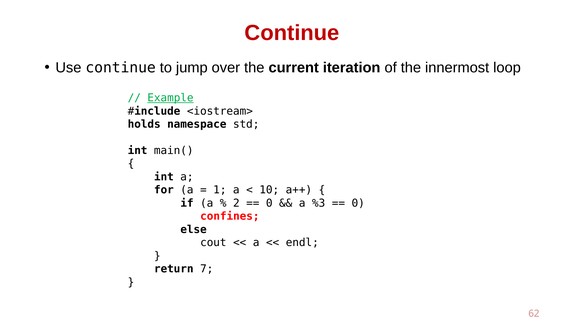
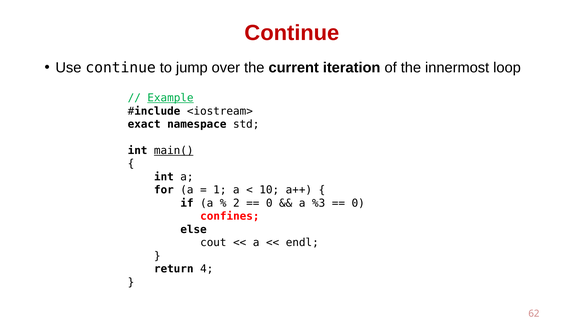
holds: holds -> exact (144, 124)
main( underline: none -> present (174, 150)
7: 7 -> 4 (207, 269)
